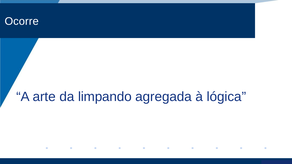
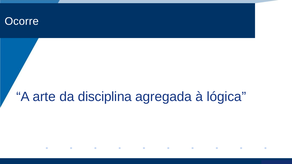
limpando: limpando -> disciplina (105, 97)
